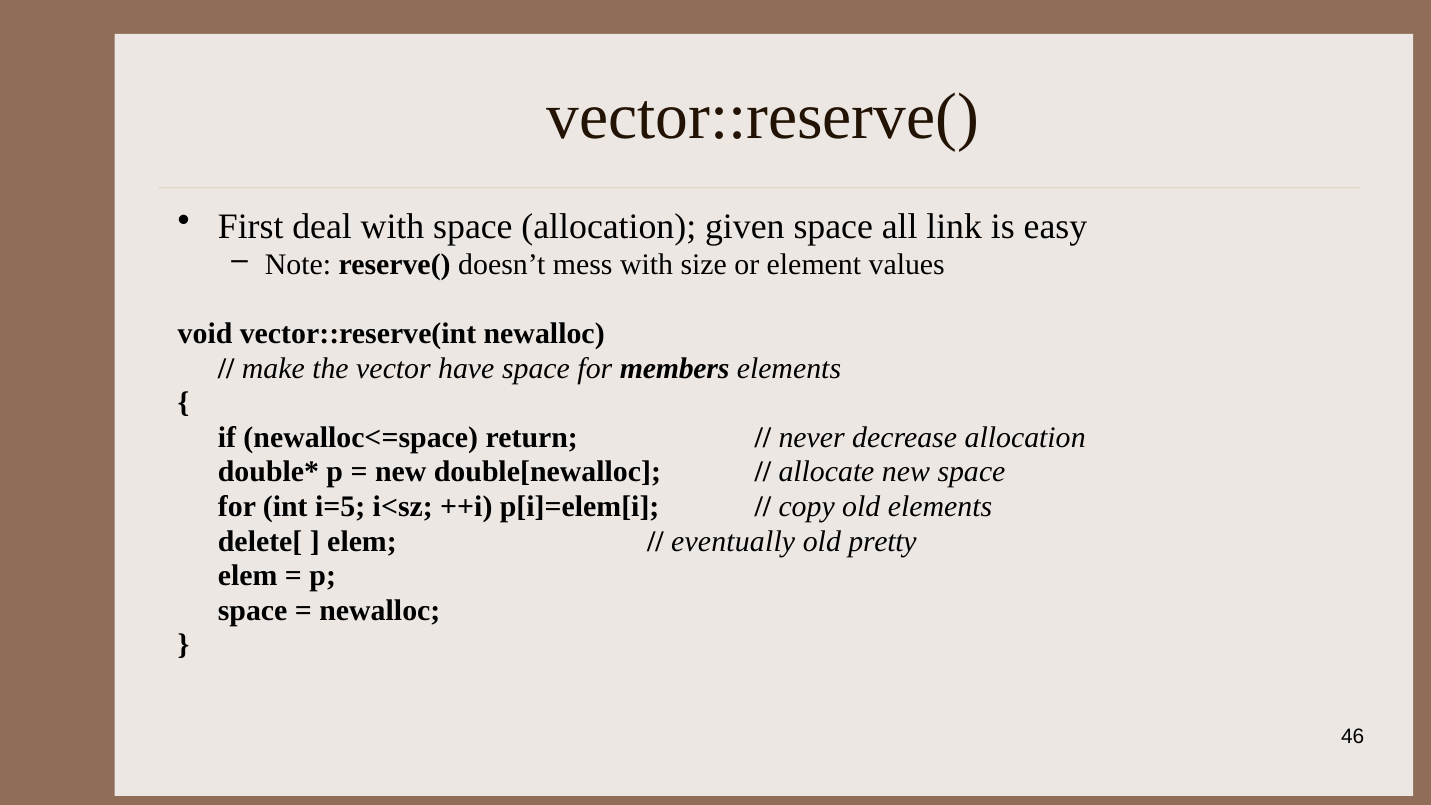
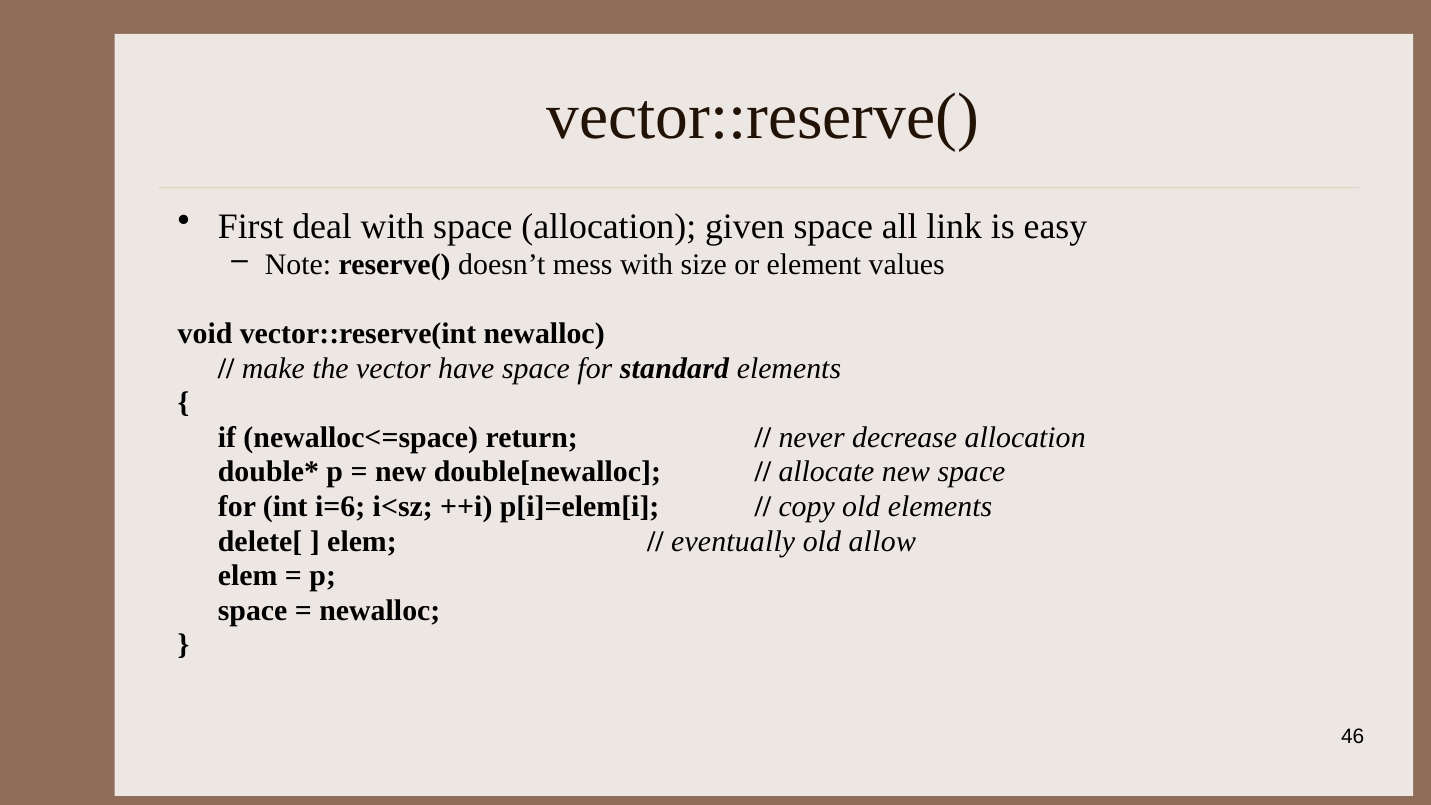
members: members -> standard (674, 368)
i=5: i=5 -> i=6 (340, 507)
pretty: pretty -> allow (882, 541)
